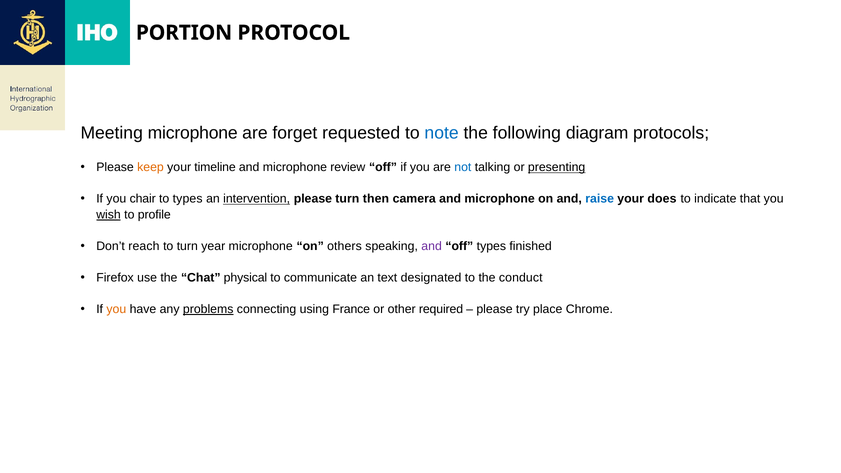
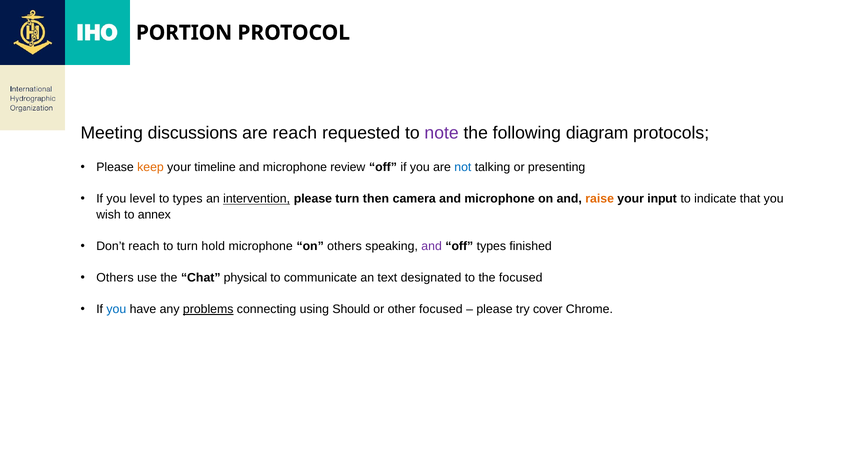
Meeting microphone: microphone -> discussions (193, 133)
are forget: forget -> reach (295, 133)
note colour: blue -> purple (442, 133)
presenting underline: present -> none (557, 167)
chair: chair -> level (143, 199)
raise colour: blue -> orange (600, 199)
does: does -> input (662, 199)
wish underline: present -> none (109, 215)
profile: profile -> annex (154, 215)
year: year -> hold (213, 246)
Firefox: Firefox -> Others (115, 278)
the conduct: conduct -> focused (521, 278)
you colour: orange -> blue (116, 309)
France: France -> Should (351, 309)
other required: required -> focused (441, 309)
place: place -> cover (548, 309)
